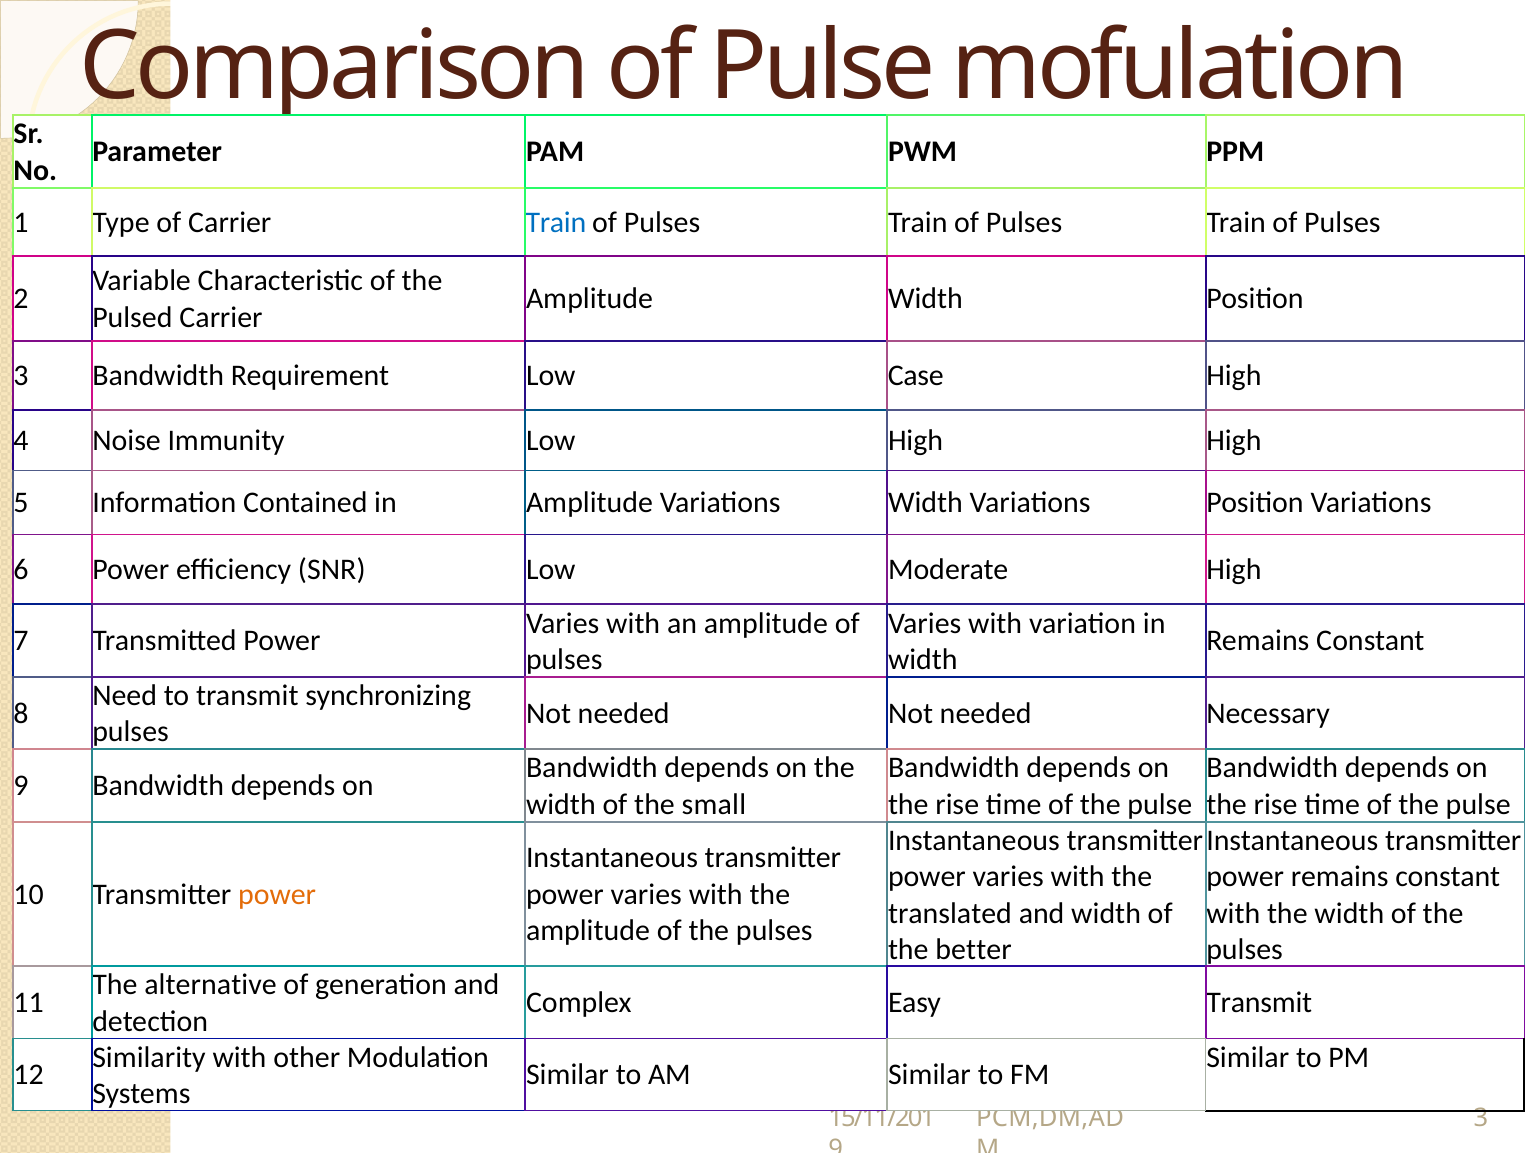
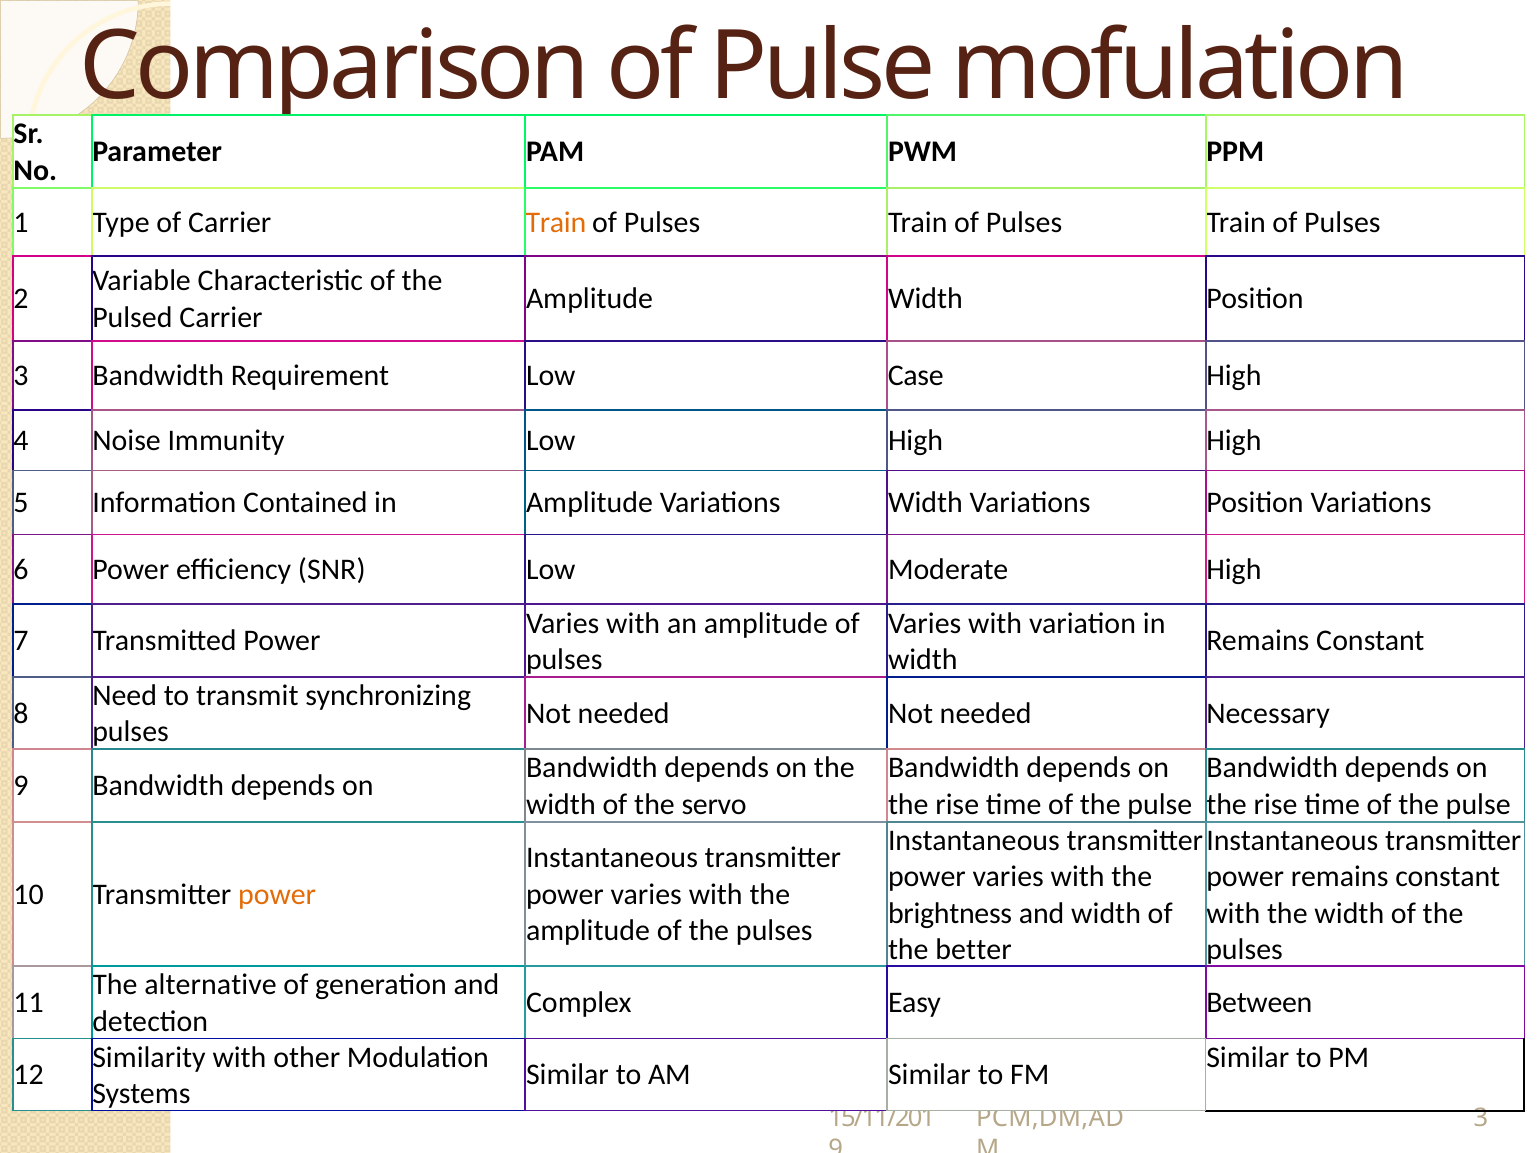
Train colour: blue -> orange (556, 222)
small: small -> servo (714, 804)
translated: translated -> brightness (950, 913)
Easy Transmit: Transmit -> Between (1259, 1002)
